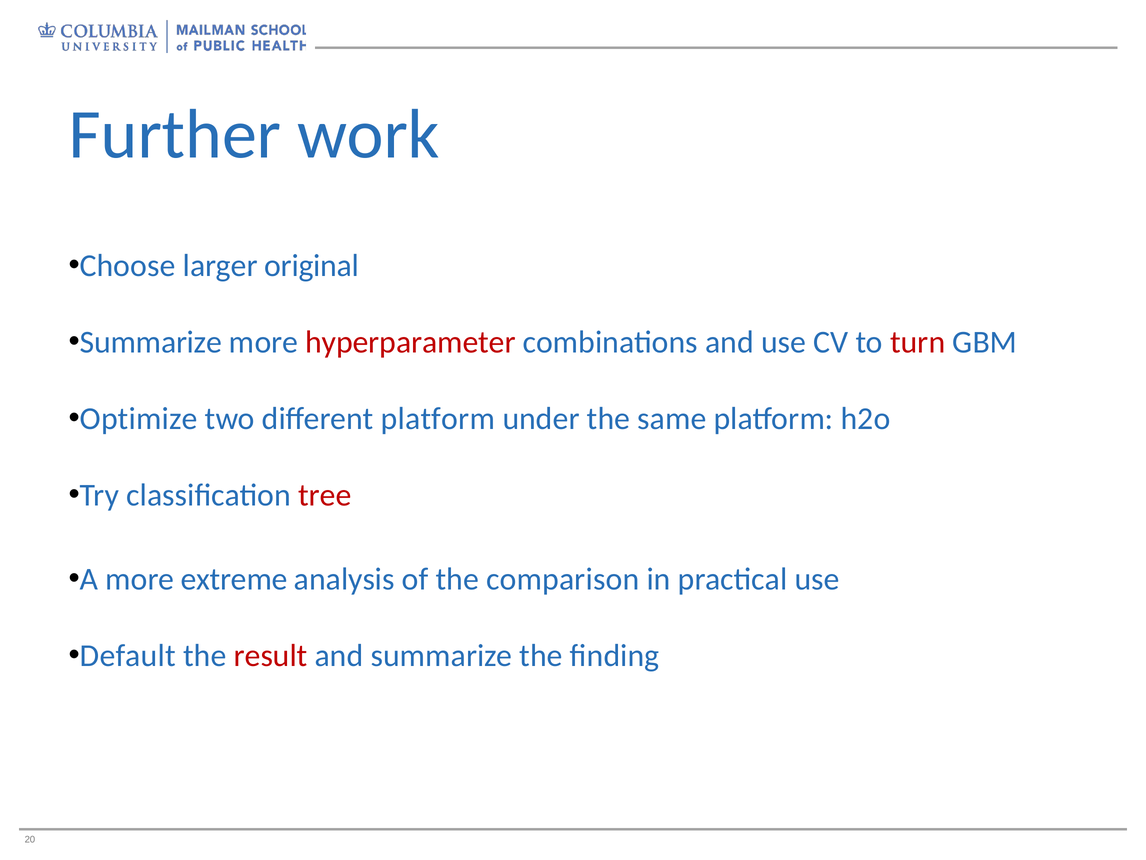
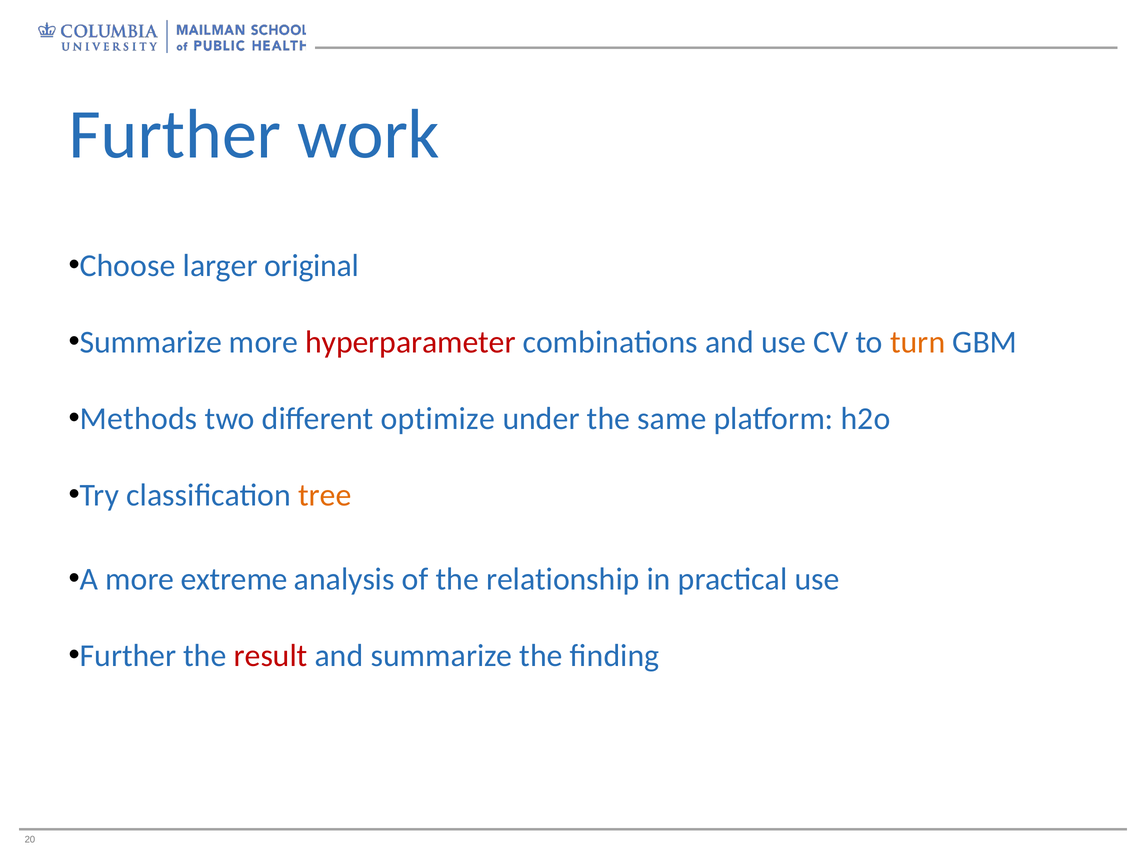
turn colour: red -> orange (918, 342)
Optimize: Optimize -> Methods (139, 419)
different platform: platform -> optimize (438, 419)
tree colour: red -> orange (325, 495)
comparison: comparison -> relationship (563, 579)
Default: Default -> Further (128, 656)
